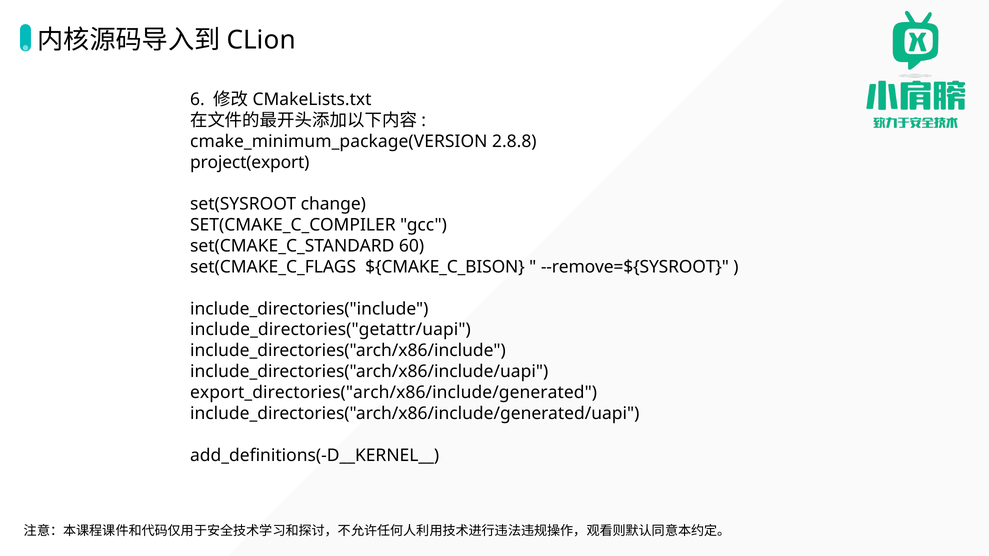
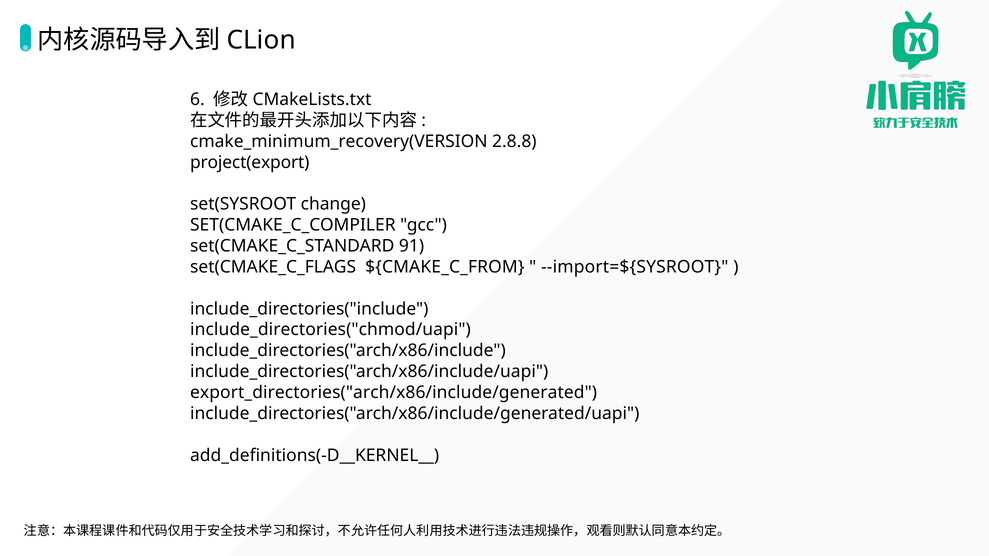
cmake_minimum_package(VERSION: cmake_minimum_package(VERSION -> cmake_minimum_recovery(VERSION (339, 141)
60: 60 -> 91 (412, 246)
${CMAKE_C_BISON: ${CMAKE_C_BISON -> ${CMAKE_C_FROM (445, 267)
--remove=${SYSROOT: --remove=${SYSROOT -> --import=${SYSROOT (635, 267)
include_directories("getattr/uapi: include_directories("getattr/uapi -> include_directories("chmod/uapi (330, 330)
